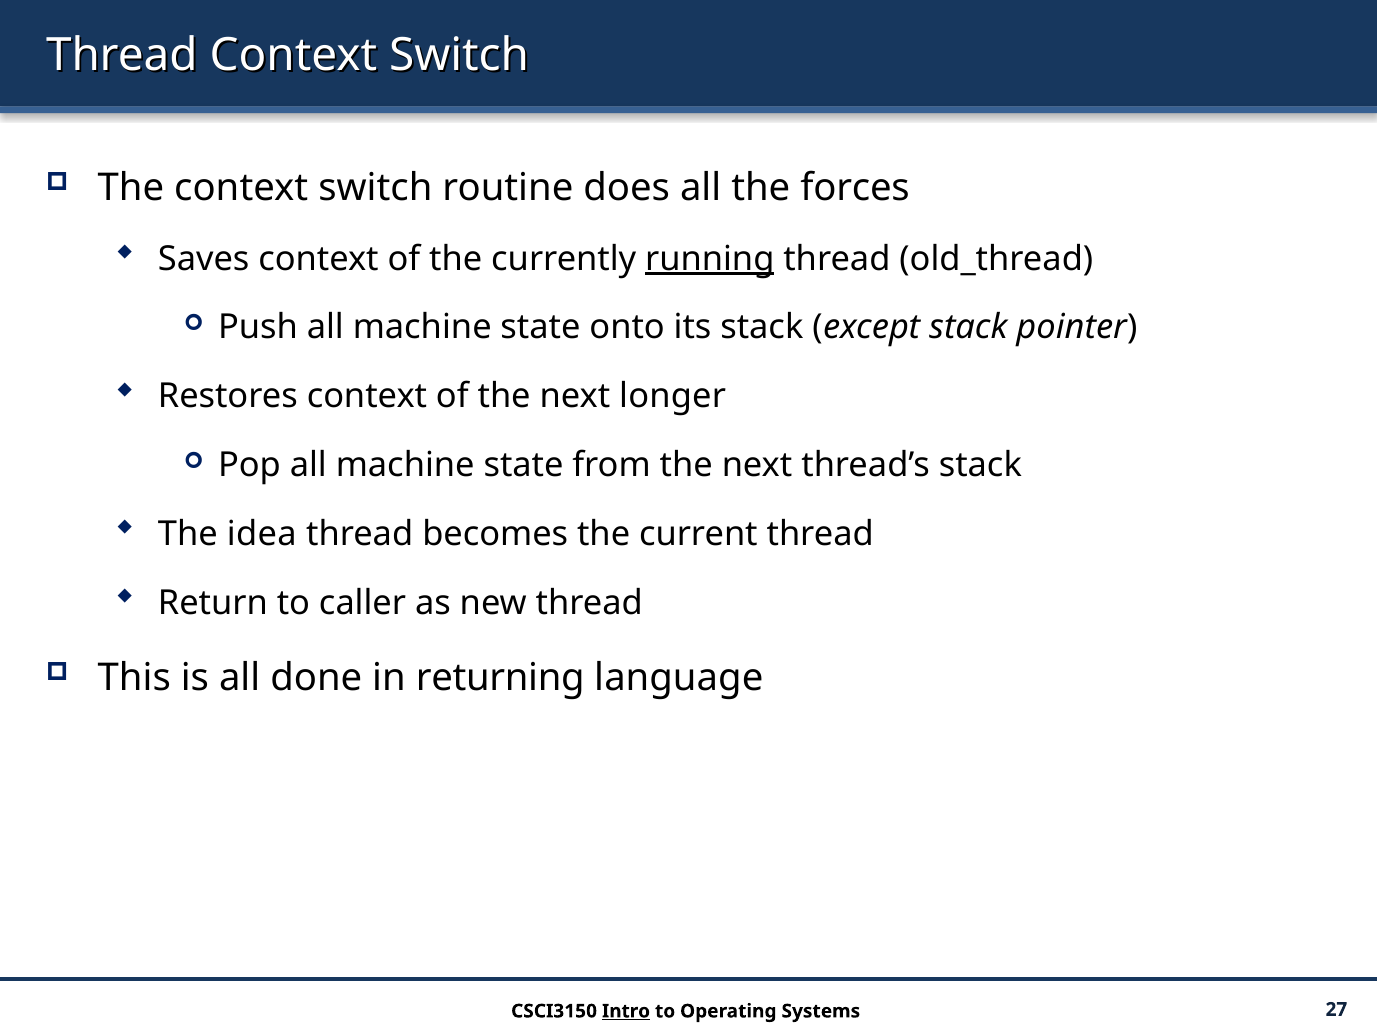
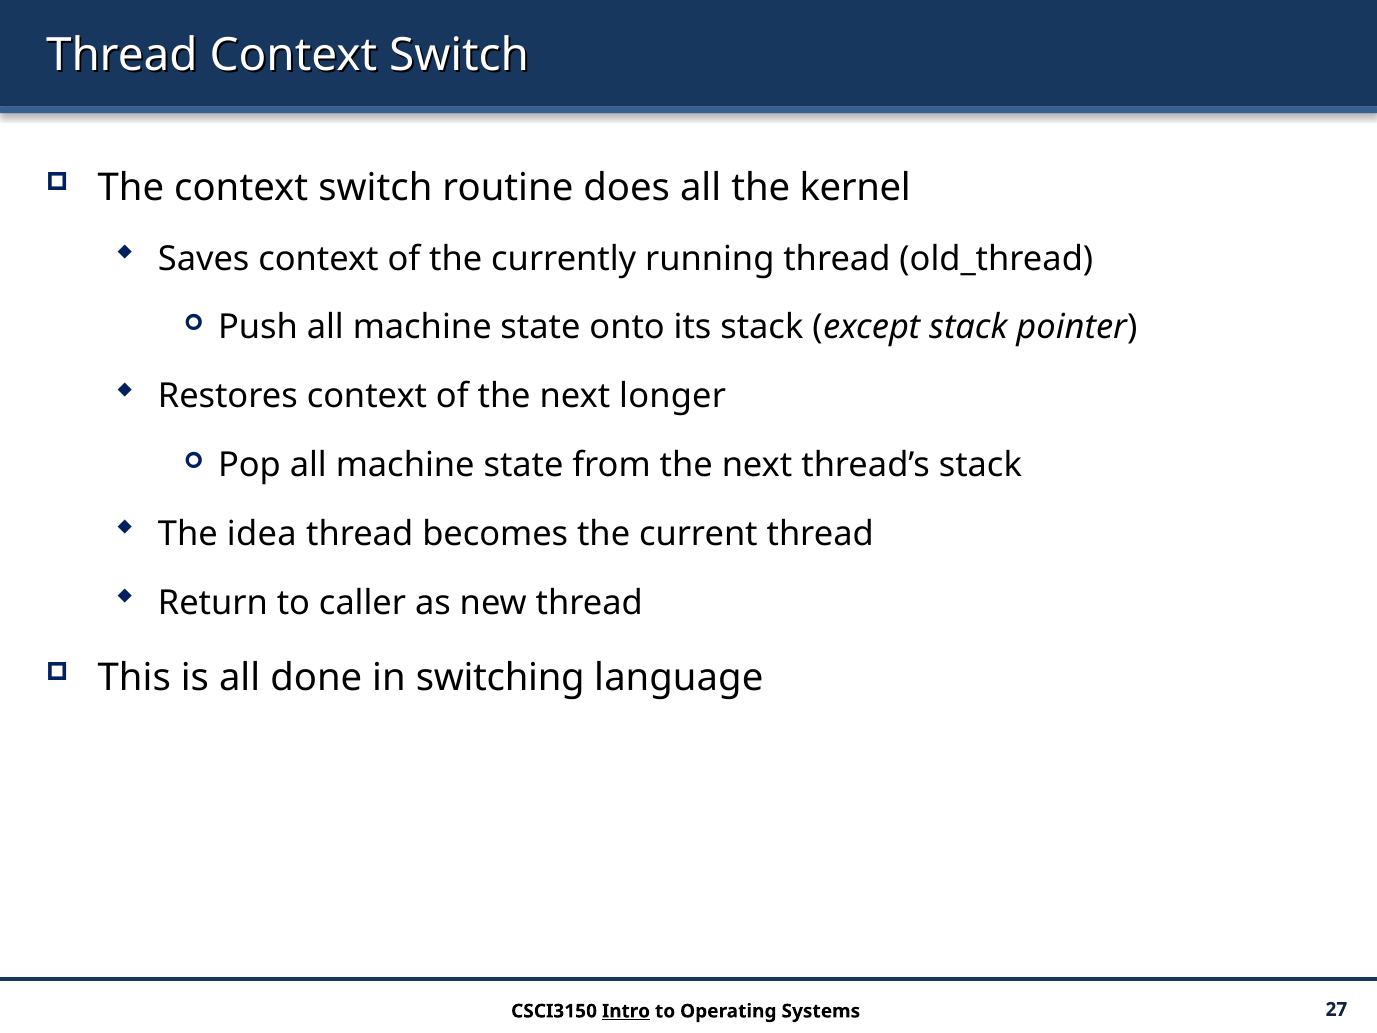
forces: forces -> kernel (855, 188)
running underline: present -> none (710, 259)
returning: returning -> switching (500, 677)
